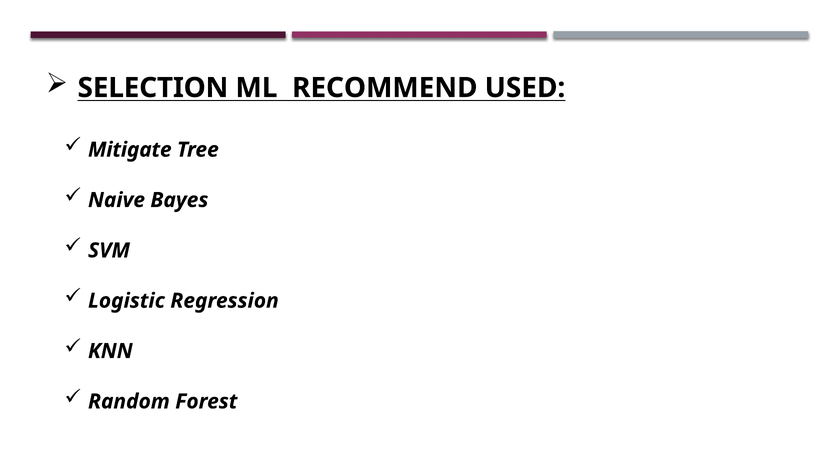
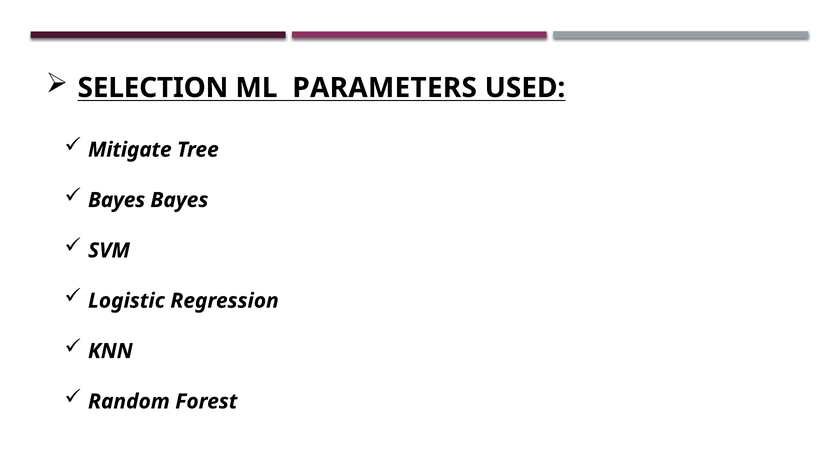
RECOMMEND: RECOMMEND -> PARAMETERS (385, 88)
Naive: Naive -> Bayes (117, 200)
